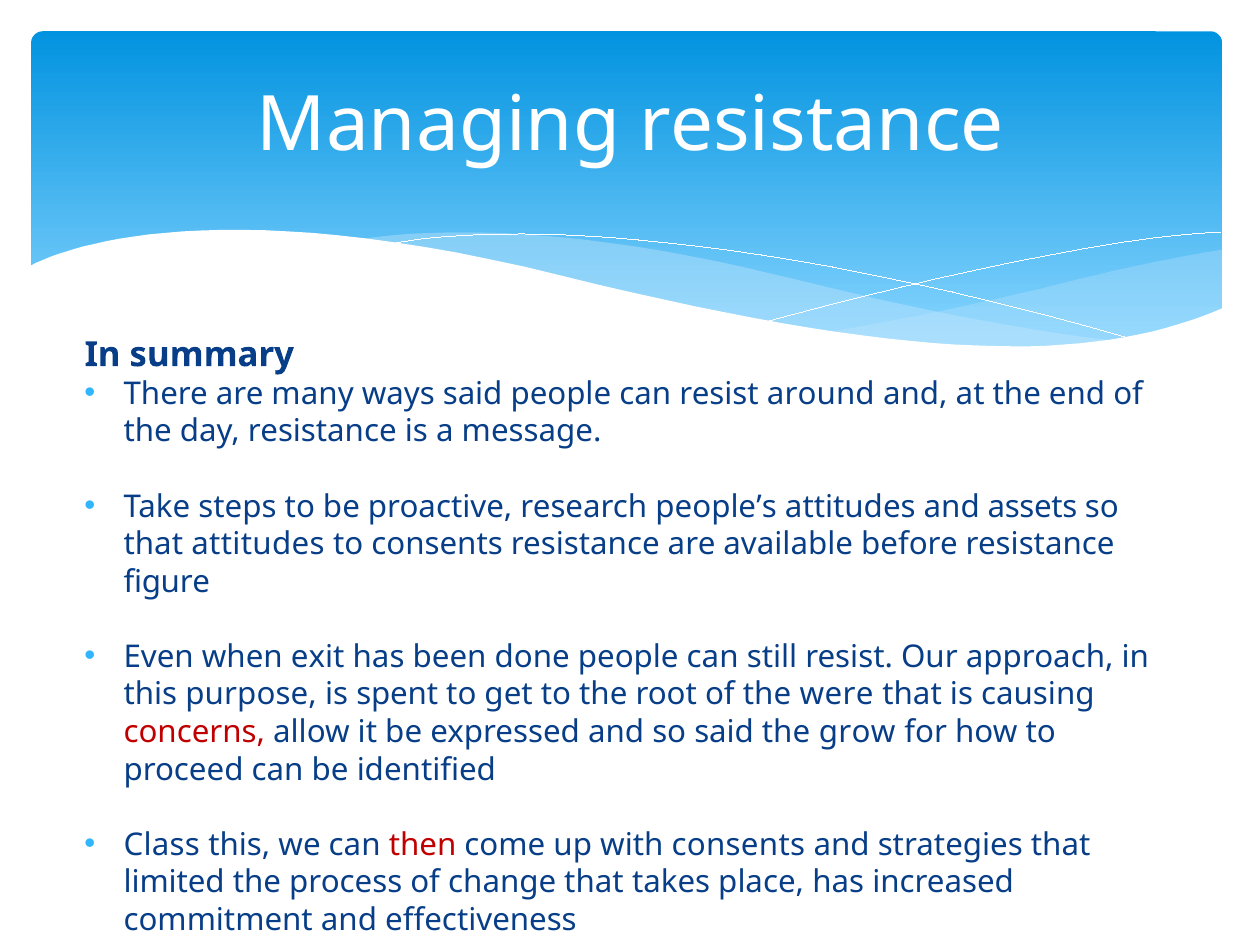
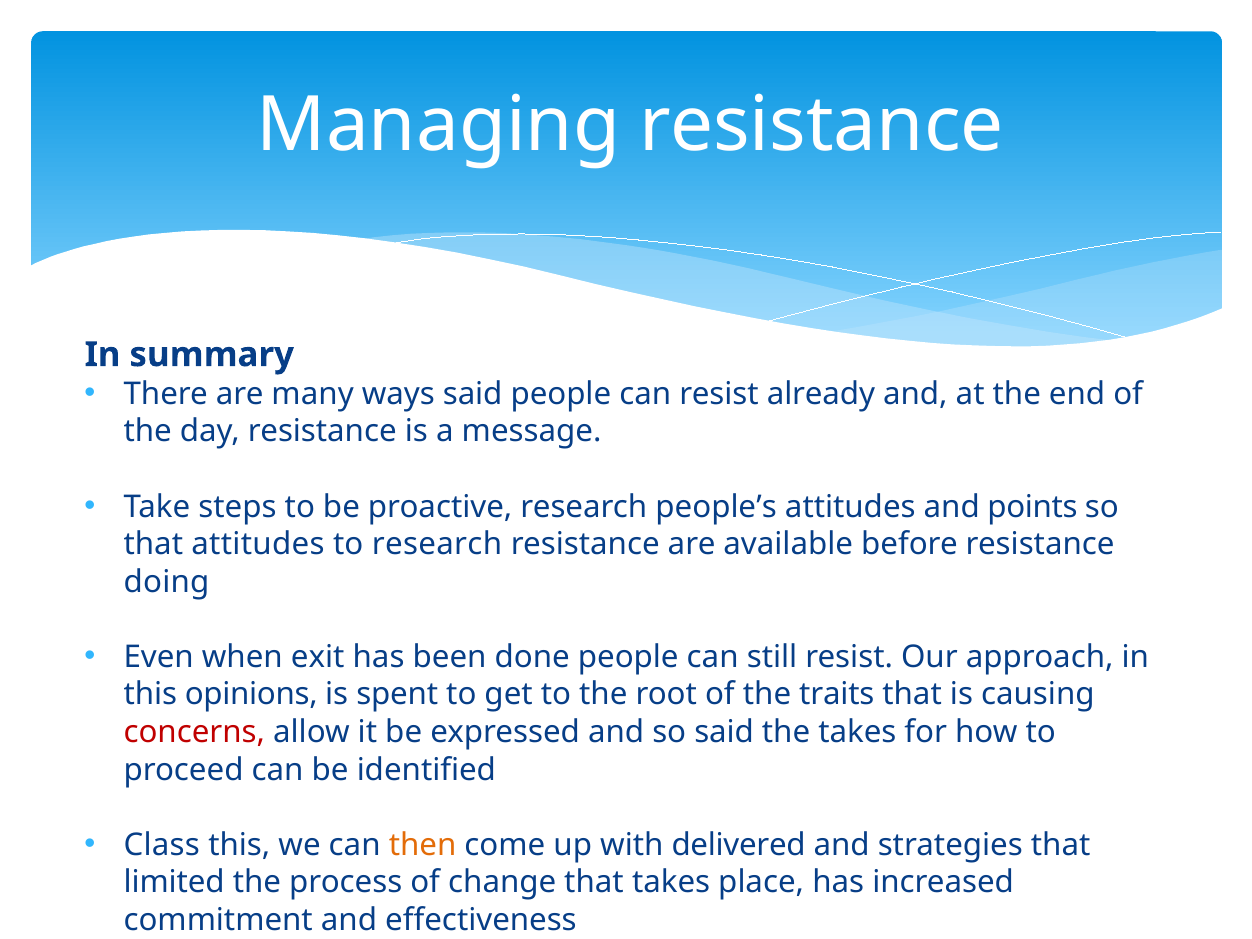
around: around -> already (821, 394)
assets: assets -> points (1033, 507)
to consents: consents -> research (437, 544)
figure: figure -> doing (167, 582)
purpose: purpose -> opinions (251, 695)
were: were -> traits (837, 695)
the grow: grow -> takes (857, 732)
then colour: red -> orange (423, 845)
with consents: consents -> delivered (739, 845)
